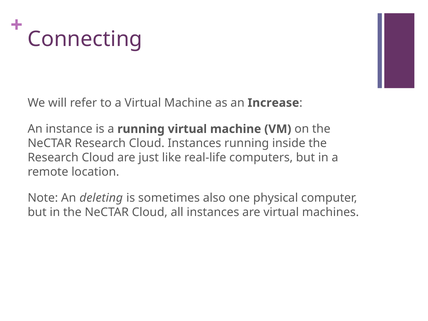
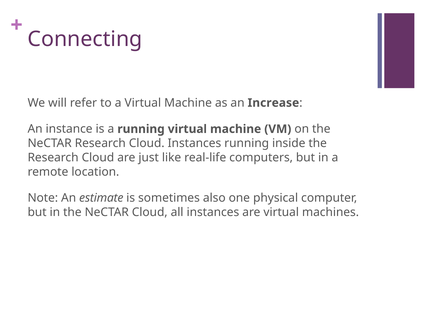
deleting: deleting -> estimate (101, 198)
